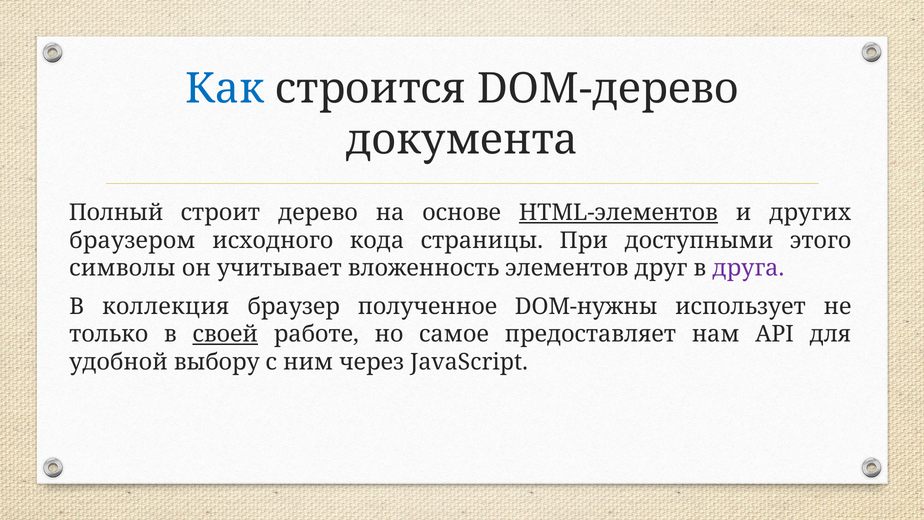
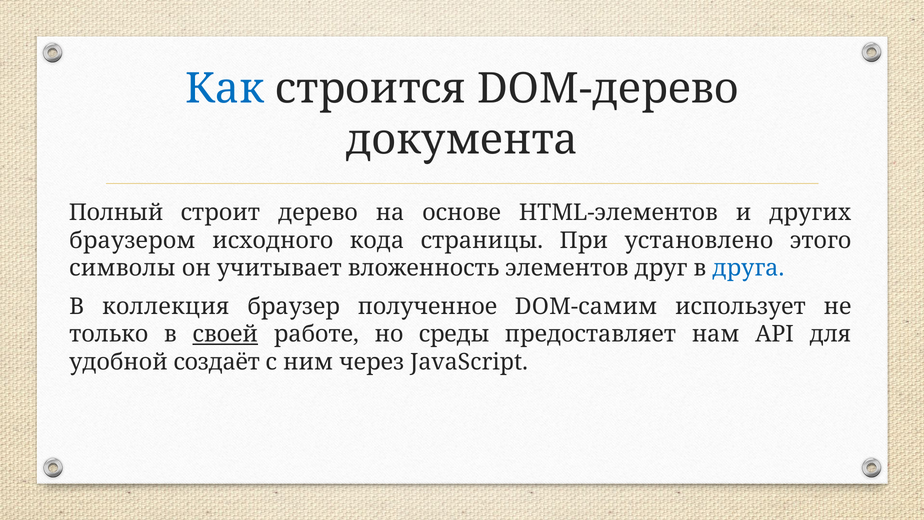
HTML-элементов underline: present -> none (618, 213)
доступными: доступными -> установлено (699, 240)
друга colour: purple -> blue (748, 268)
DOM-нужны: DOM-нужны -> DOM-самим (586, 306)
самое: самое -> среды (454, 334)
выбору: выбору -> создаёт (217, 362)
